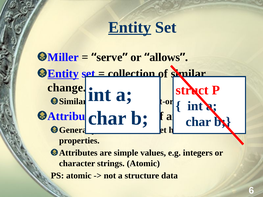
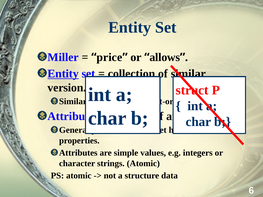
Entity underline: present -> none (130, 27)
serve: serve -> price (109, 57)
change: change -> version (67, 88)
